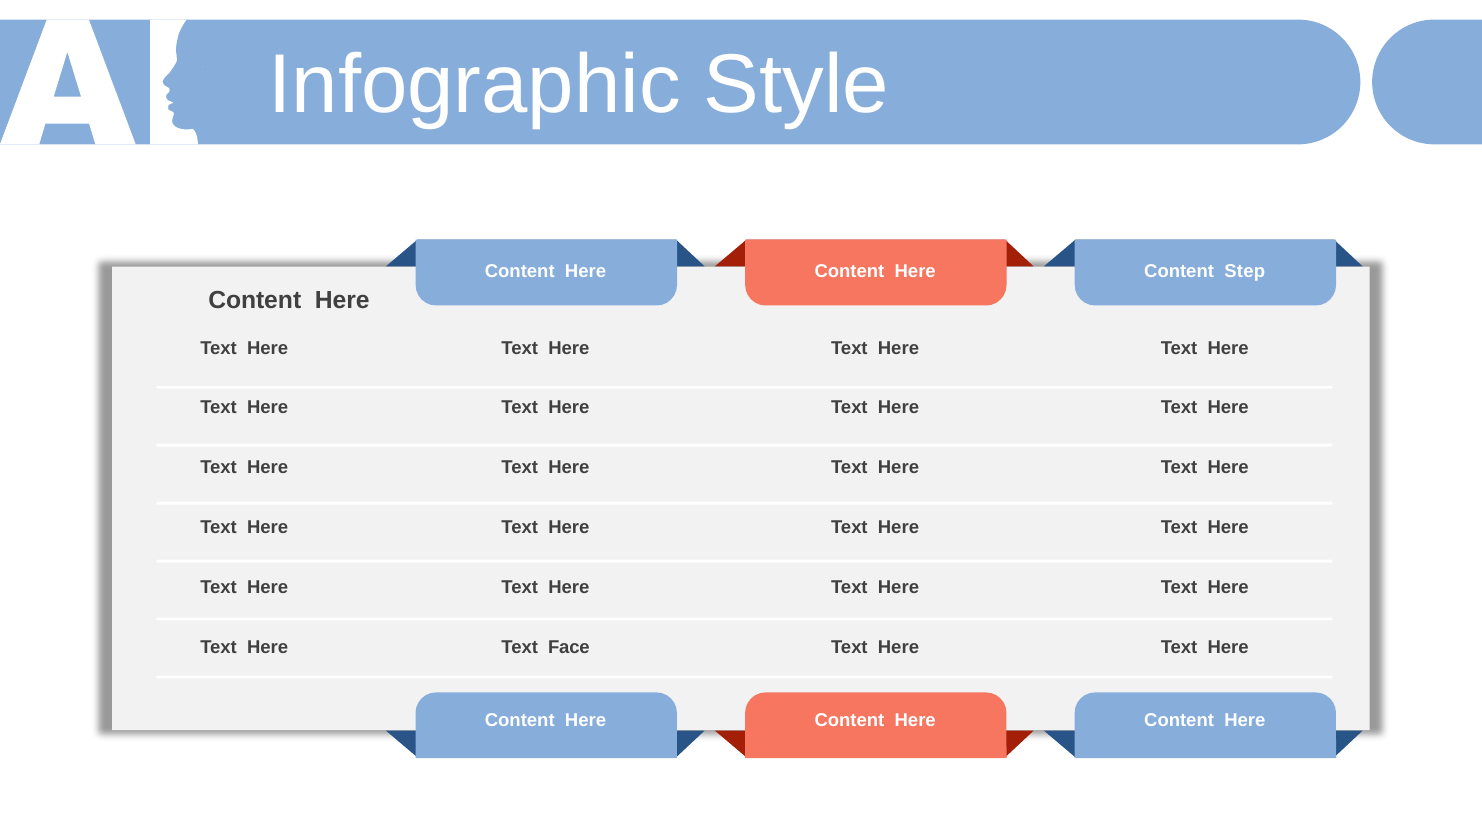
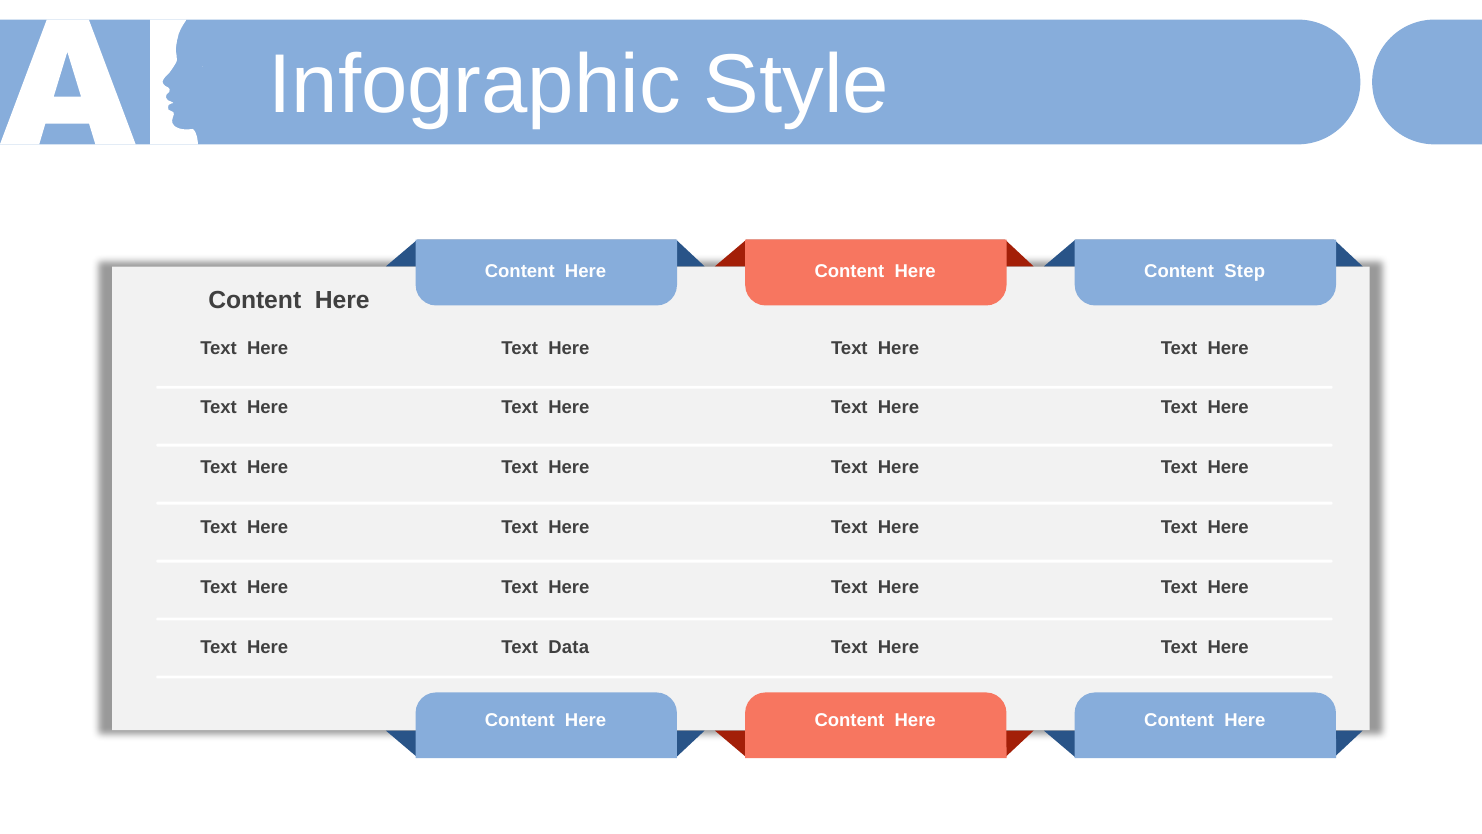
Face: Face -> Data (569, 647)
